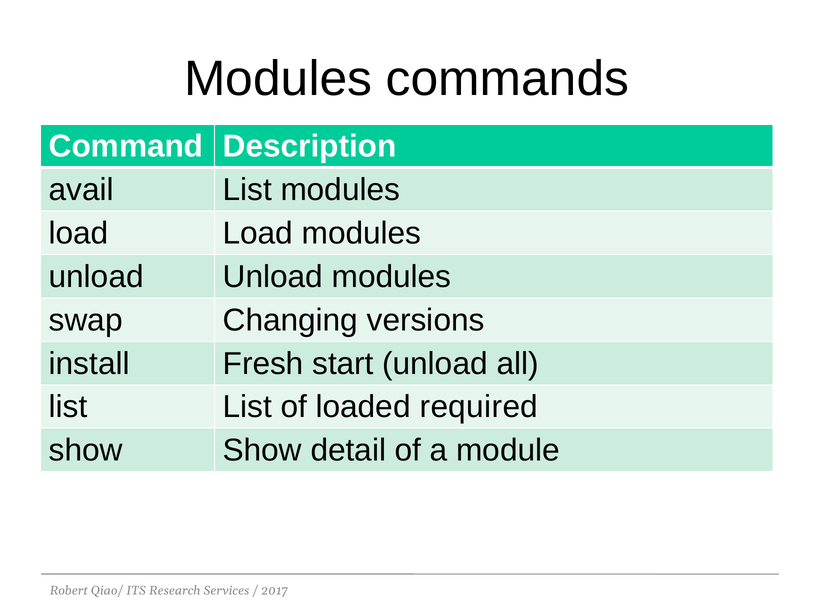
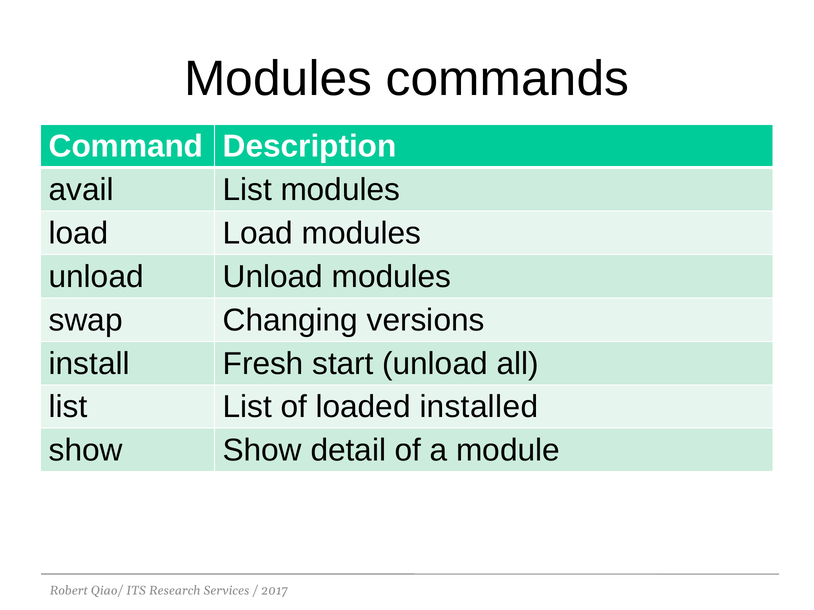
required: required -> installed (479, 407)
